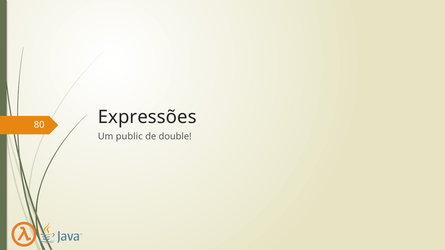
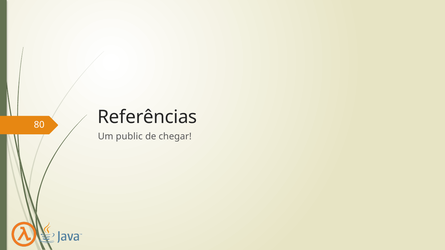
Expressões: Expressões -> Referências (147, 117)
double: double -> chegar (175, 137)
